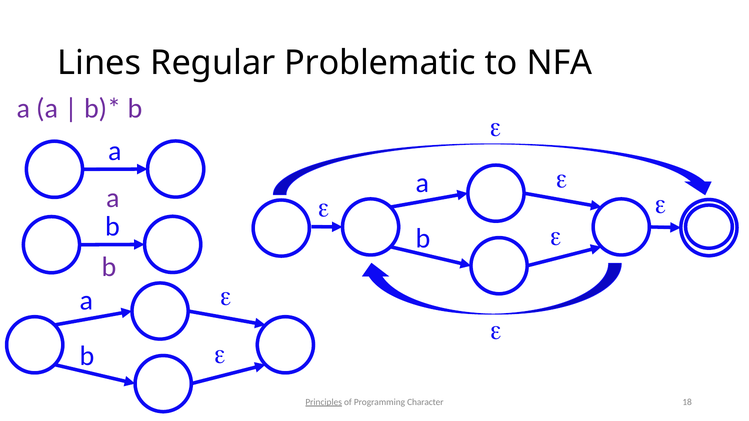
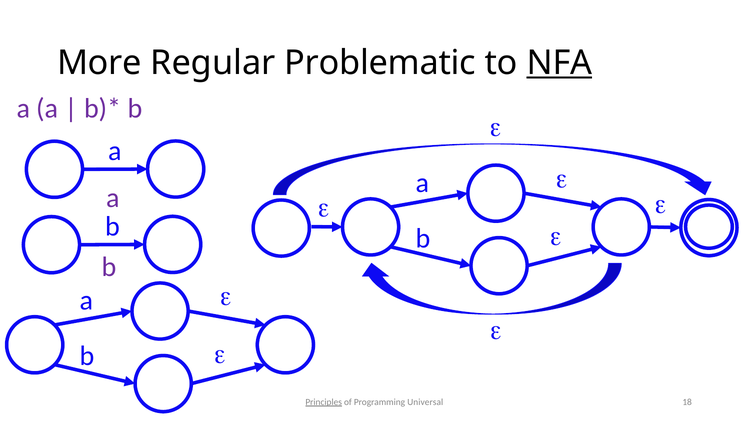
Lines: Lines -> More (99, 63)
NFA underline: none -> present (559, 63)
Character: Character -> Universal (425, 402)
